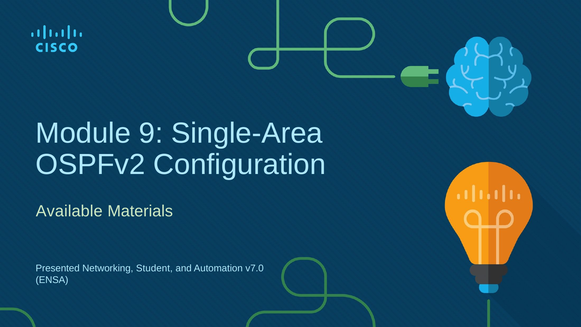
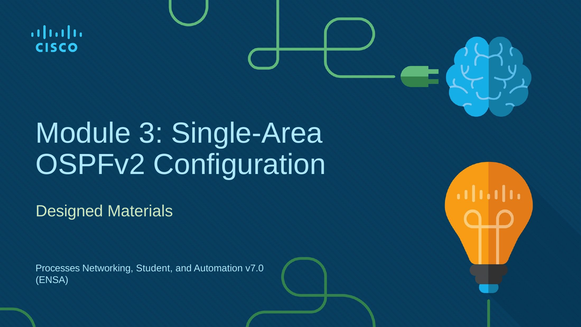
9: 9 -> 3 (151, 133)
Available: Available -> Designed (69, 211)
Presented: Presented -> Processes (58, 268)
